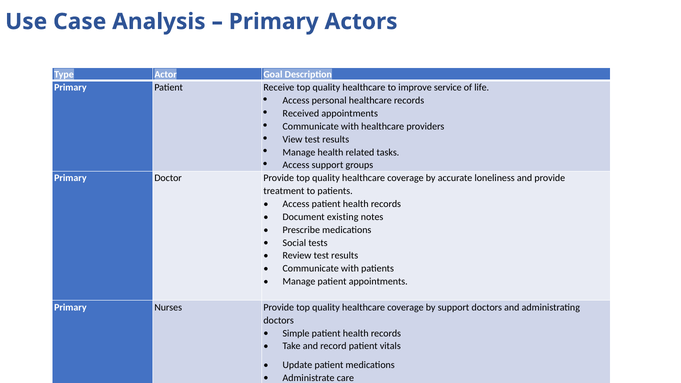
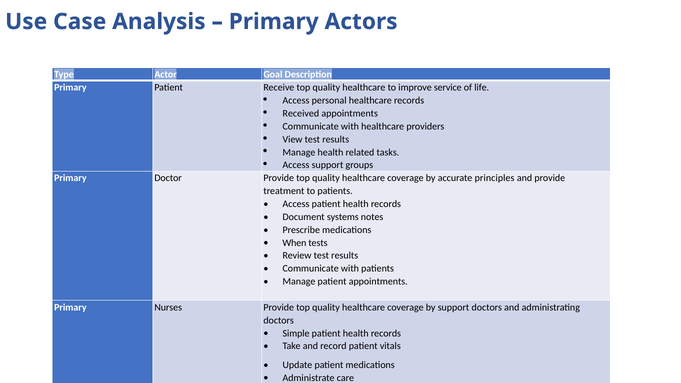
loneliness: loneliness -> principles (495, 178)
existing: existing -> systems (343, 217)
Social: Social -> When (294, 243)
